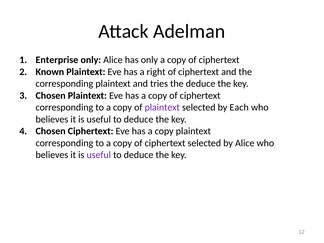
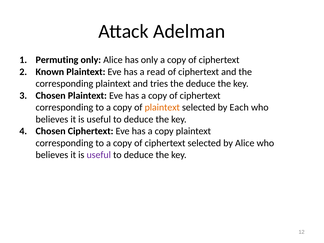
Enterprise: Enterprise -> Permuting (57, 60)
right: right -> read (156, 72)
plaintext colour: purple -> orange (162, 107)
